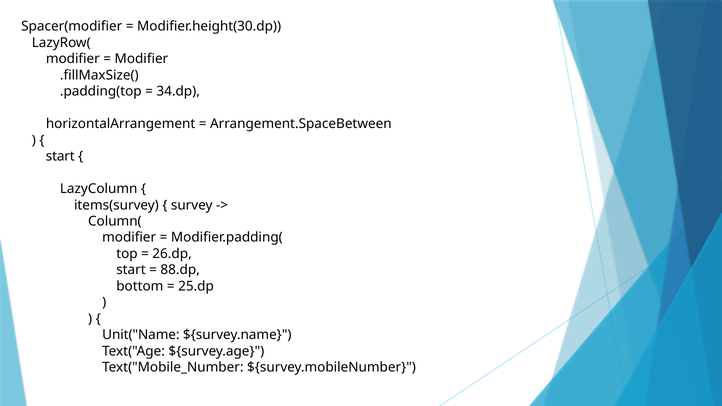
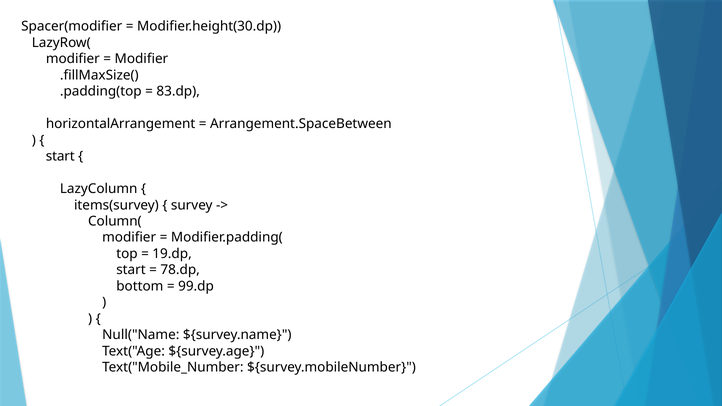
34.dp: 34.dp -> 83.dp (178, 91)
26.dp: 26.dp -> 19.dp (172, 254)
88.dp: 88.dp -> 78.dp (180, 270)
25.dp: 25.dp -> 99.dp (196, 286)
Unit("Name: Unit("Name -> Null("Name (141, 335)
